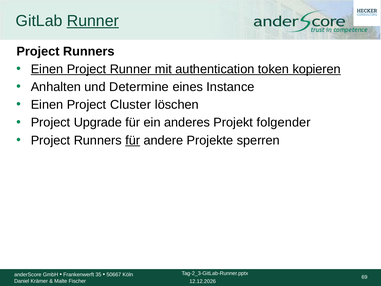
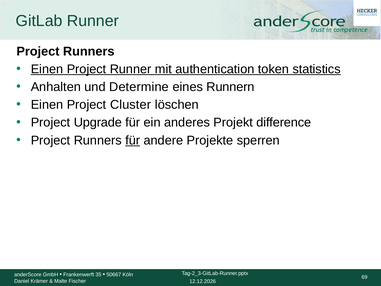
Runner underline: present -> none (93, 21)
kopieren: kopieren -> statistics (317, 69)
Instance: Instance -> Runnern (231, 87)
folgender: folgender -> difference (284, 122)
